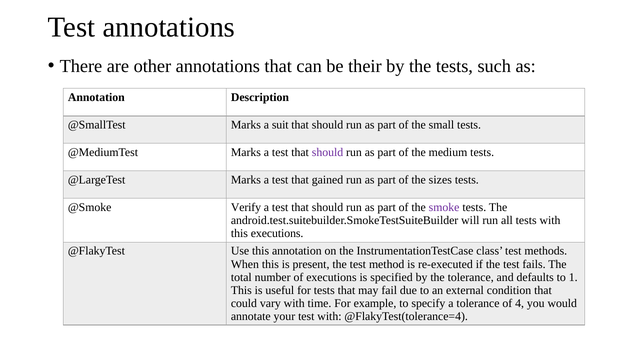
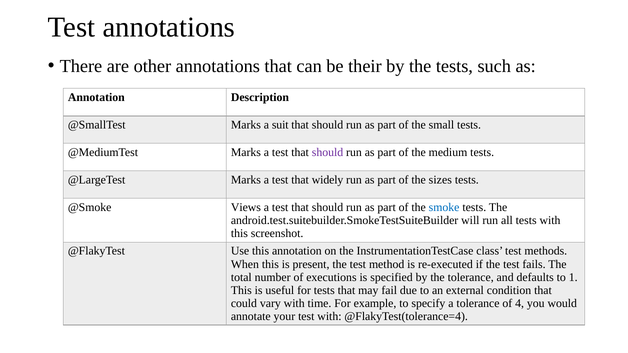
gained: gained -> widely (328, 180)
Verify: Verify -> Views (246, 207)
smoke colour: purple -> blue (444, 207)
this executions: executions -> screenshot (277, 234)
